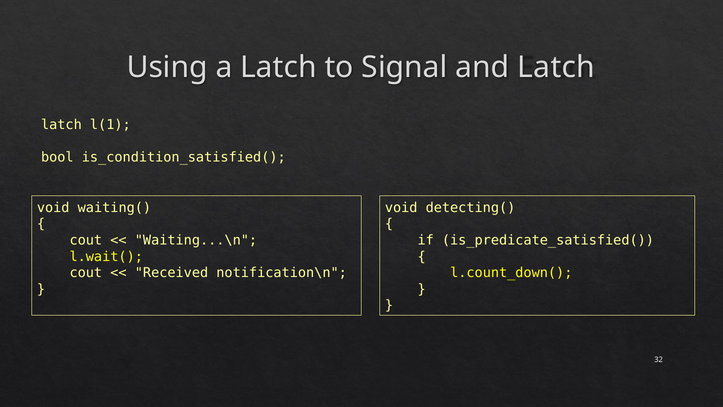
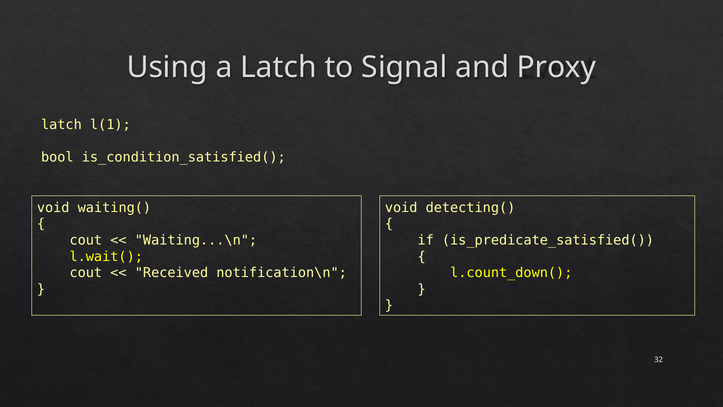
and Latch: Latch -> Proxy (556, 67)
